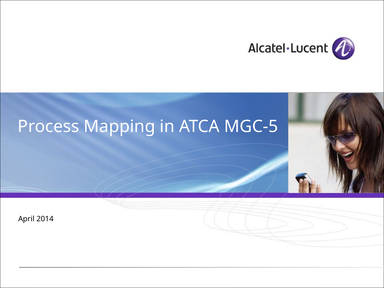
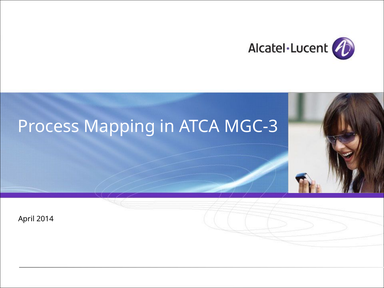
MGC-5: MGC-5 -> MGC-3 (251, 127)
